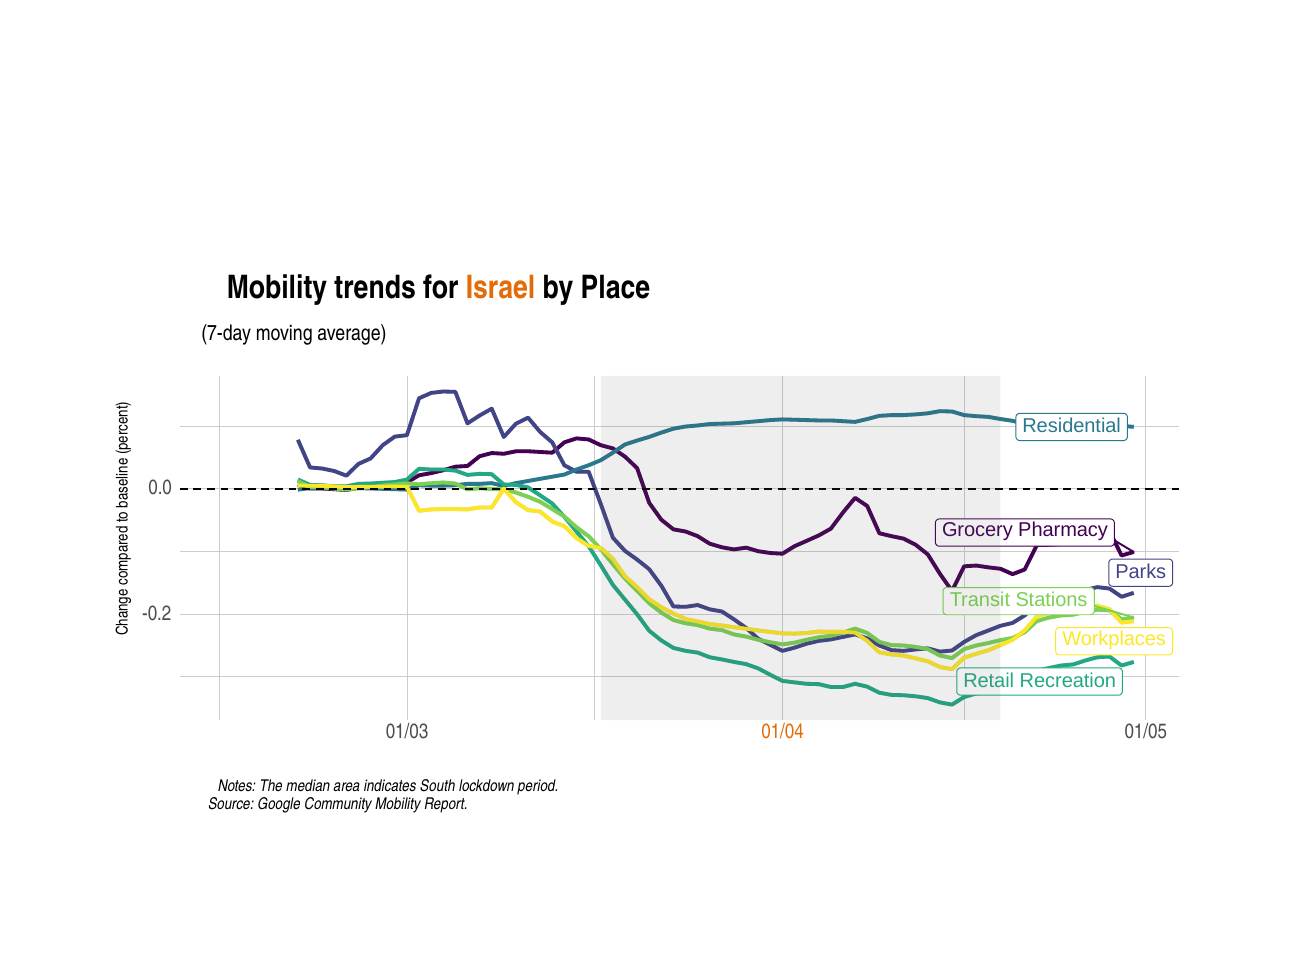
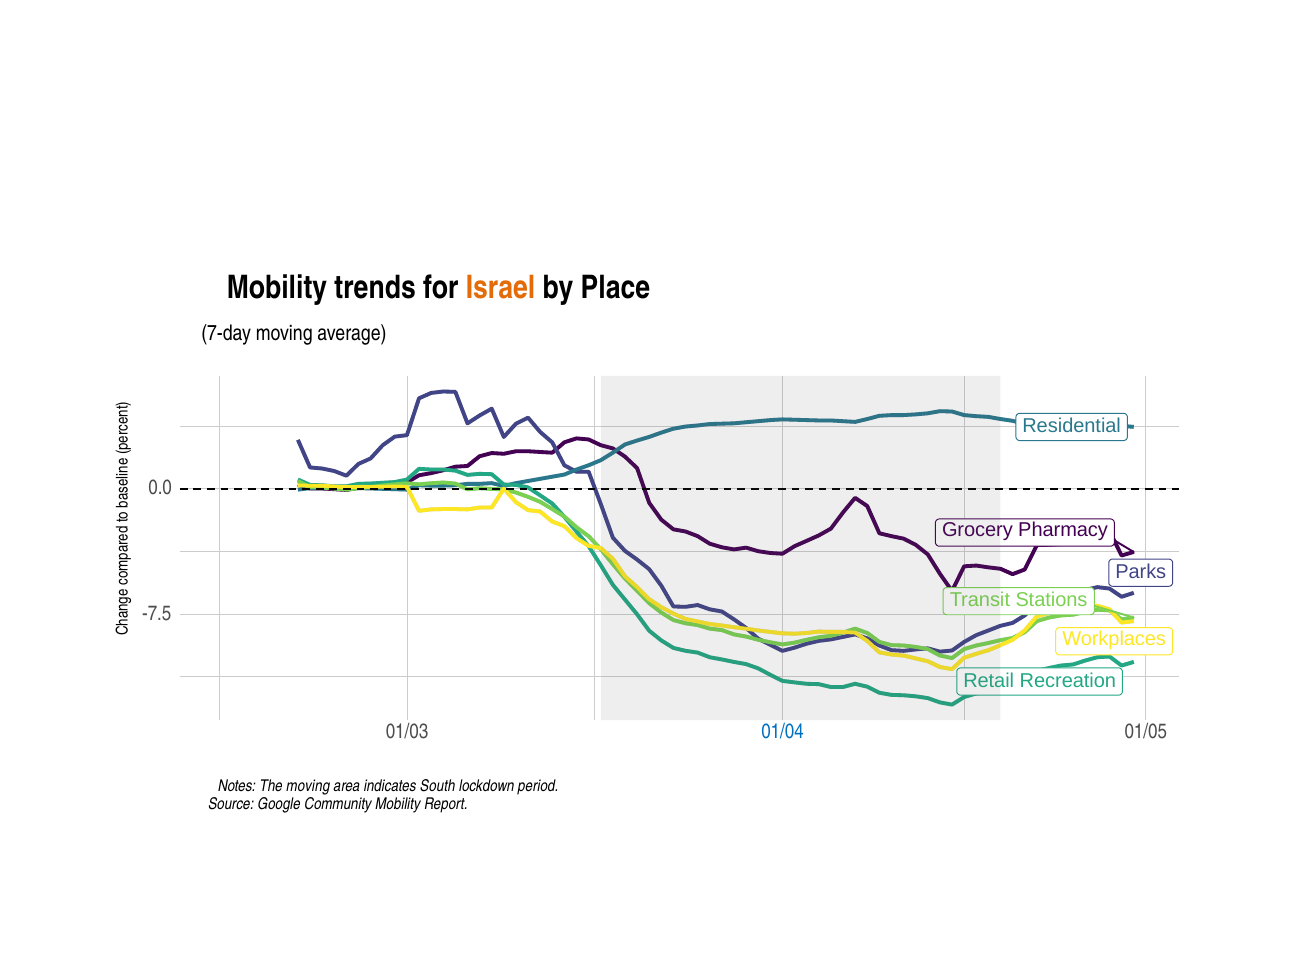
-0.2: -0.2 -> -7.5 (157, 614)
01/04 colour: orange -> blue (783, 732)
The median: median -> moving (308, 787)
